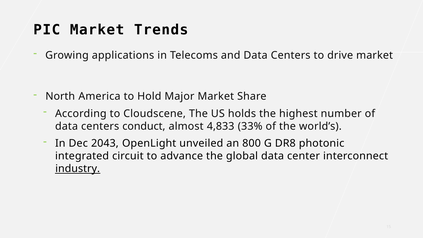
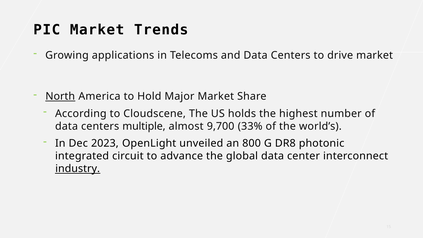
North underline: none -> present (60, 96)
conduct: conduct -> multiple (144, 126)
4,833: 4,833 -> 9,700 (221, 126)
2043: 2043 -> 2023 (105, 143)
